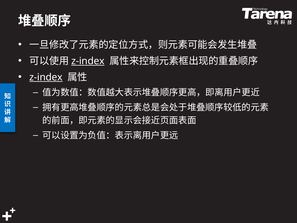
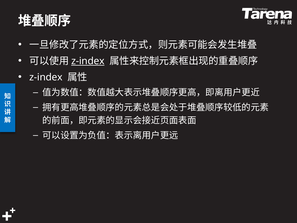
z-index underline: present -> none (46, 77)
